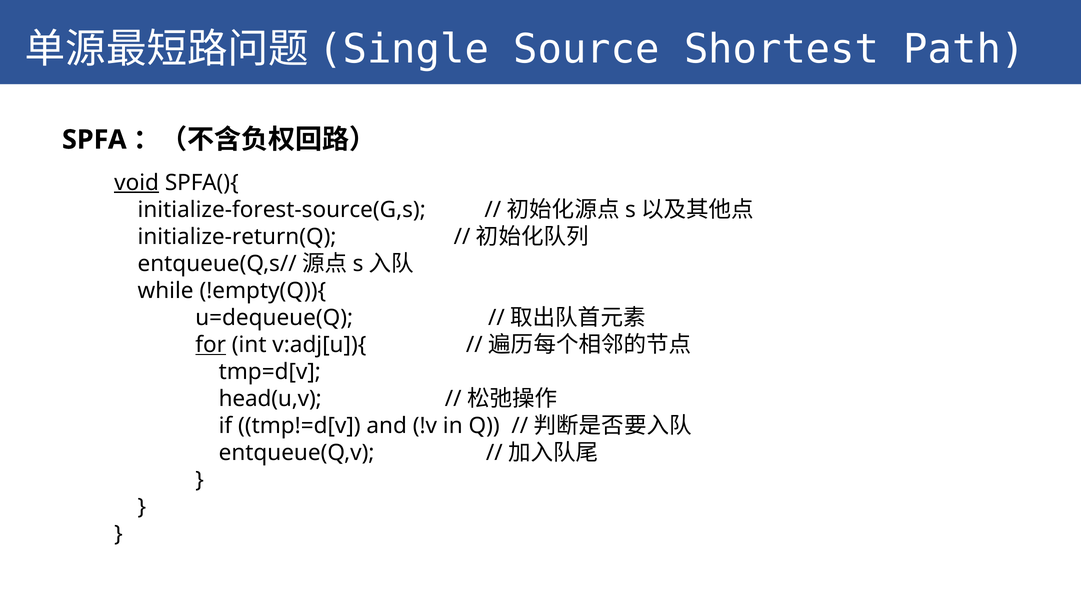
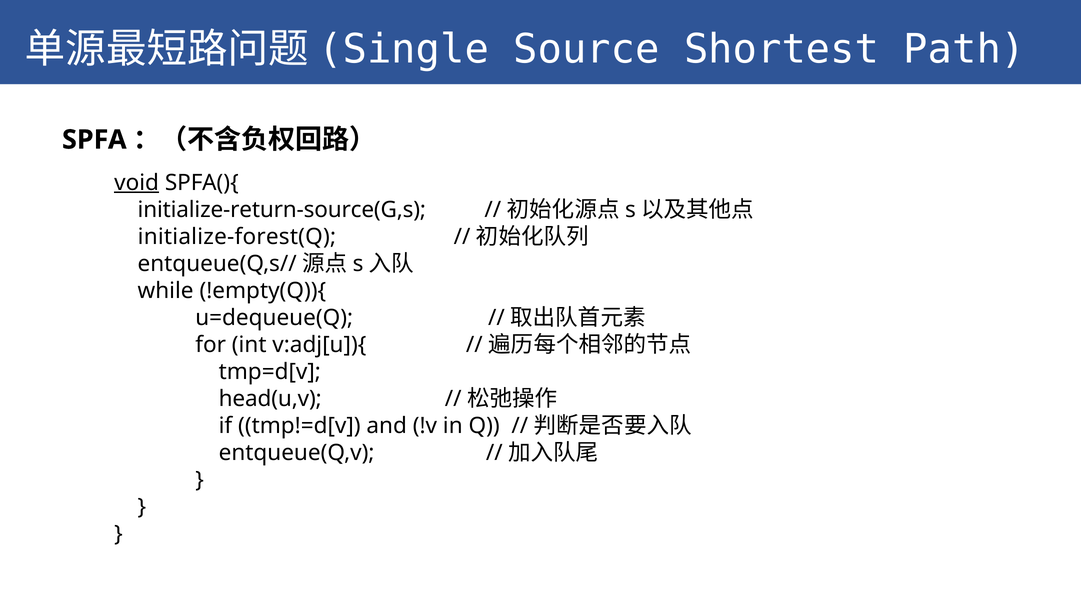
initialize-forest-source(G,s: initialize-forest-source(G,s -> initialize-return-source(G,s (282, 210)
initialize-return(Q: initialize-return(Q -> initialize-forest(Q (237, 237)
for underline: present -> none (211, 345)
